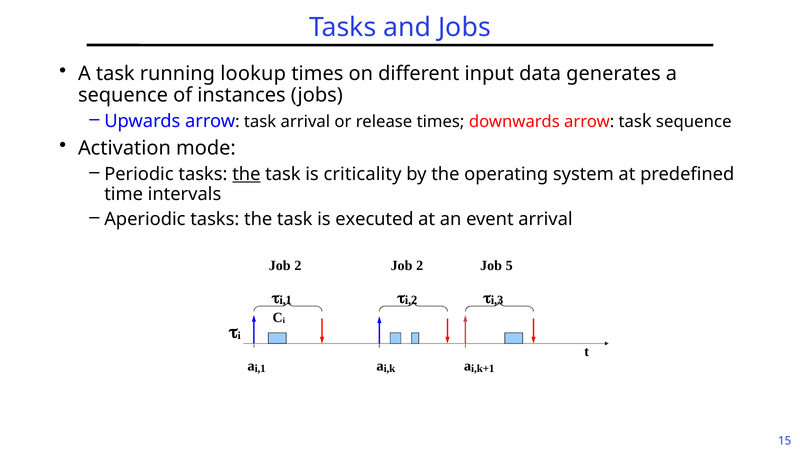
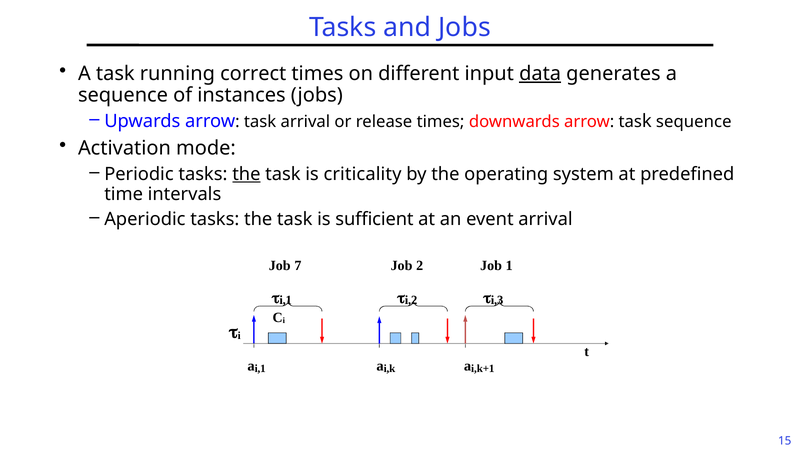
lookup: lookup -> correct (253, 74)
data underline: none -> present (540, 74)
executed: executed -> sufficient (374, 219)
2: 2 -> 7 (298, 266)
5: 5 -> 1 (509, 266)
